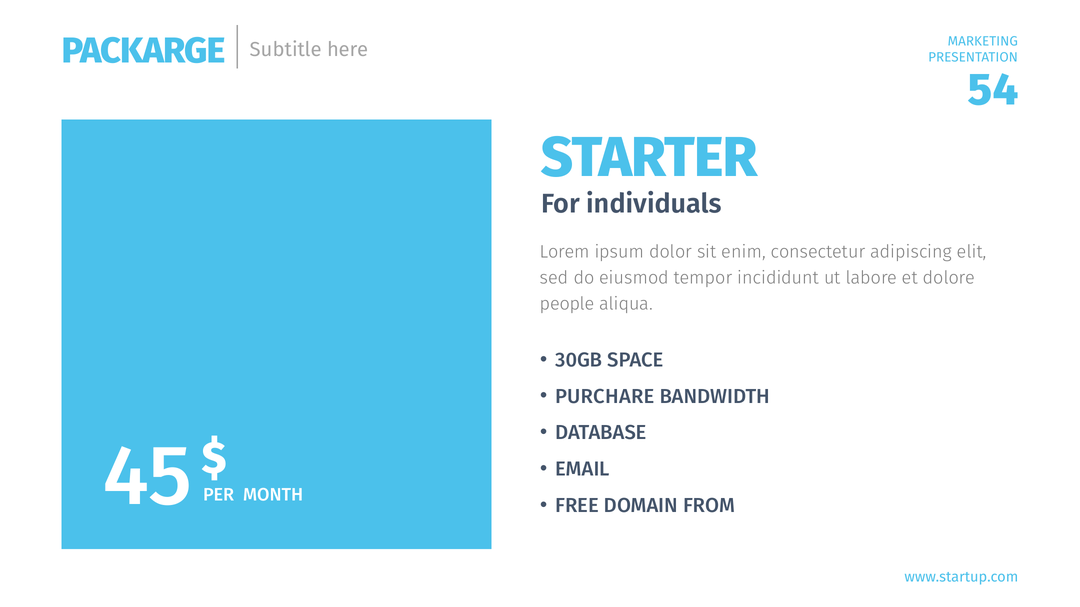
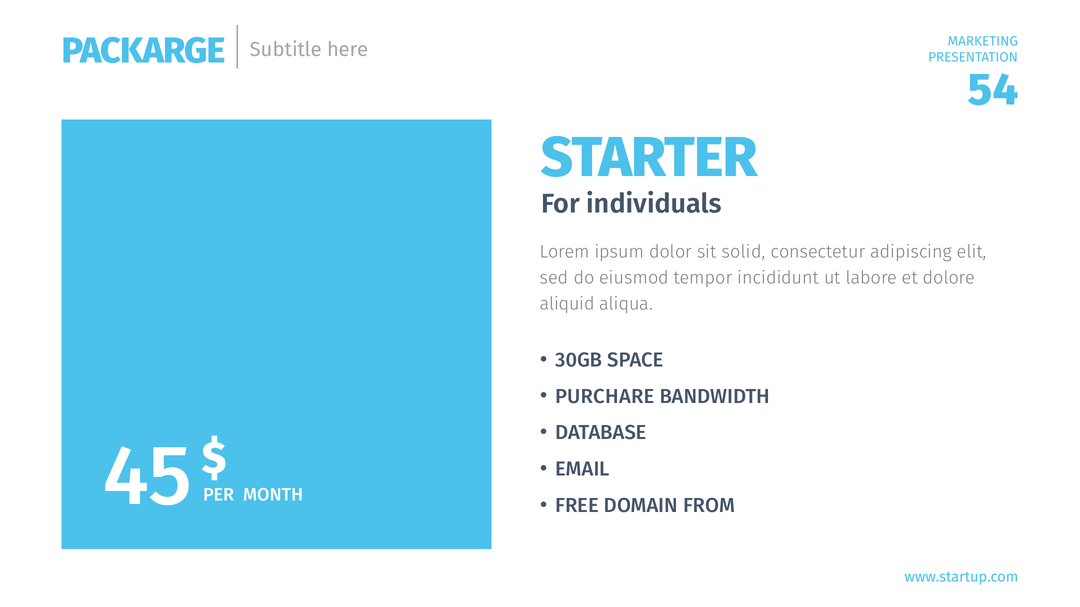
enim: enim -> solid (744, 252)
people: people -> aliquid (567, 304)
